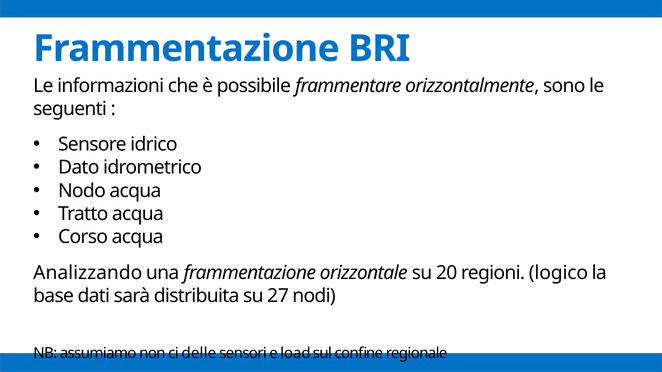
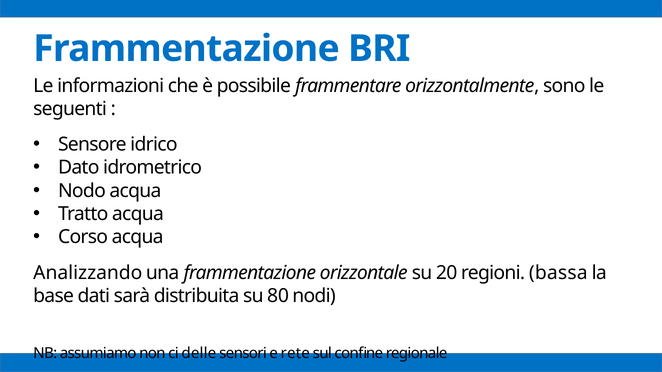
logico: logico -> bassa (558, 273)
27: 27 -> 80 (278, 296)
load: load -> rete (295, 354)
